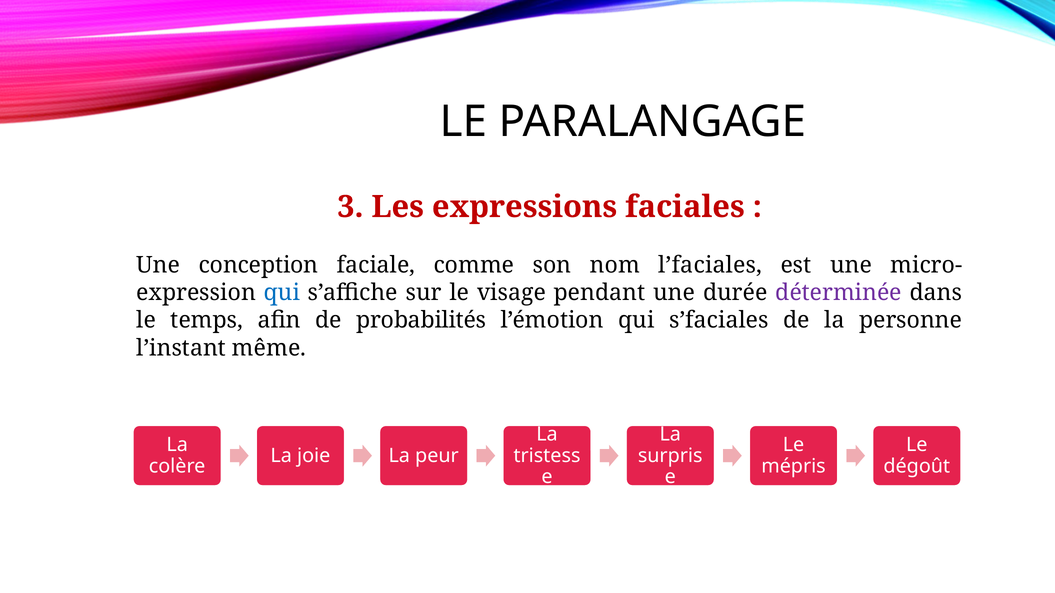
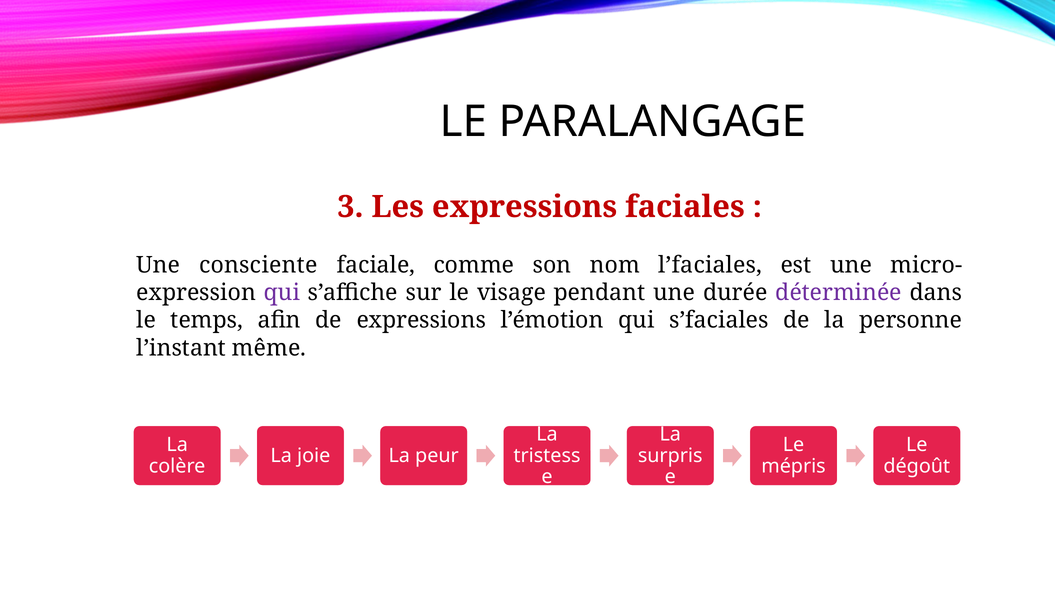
conception: conception -> consciente (258, 265)
qui colour: blue -> purple (282, 293)
de probabilités: probabilités -> expressions (421, 321)
